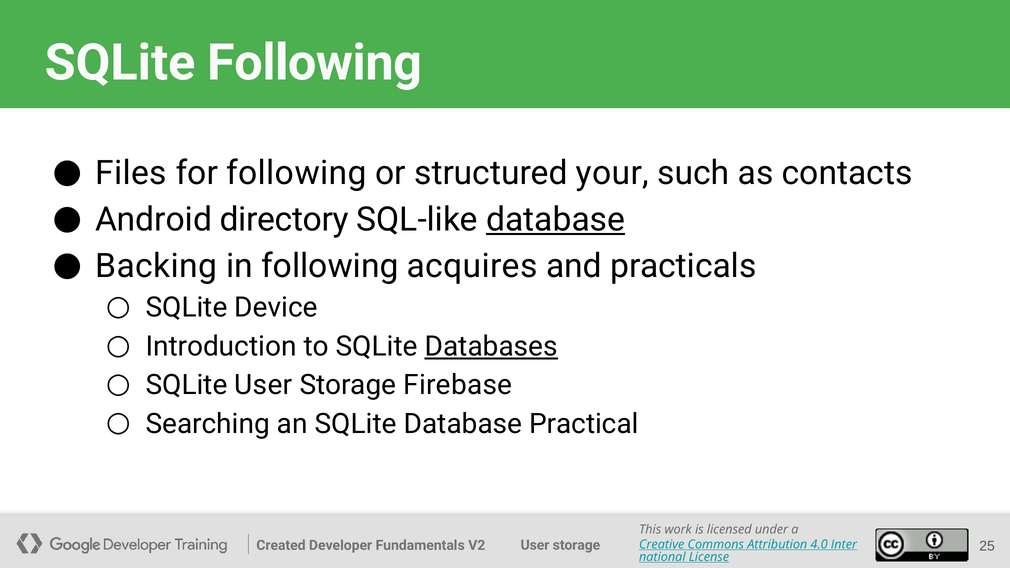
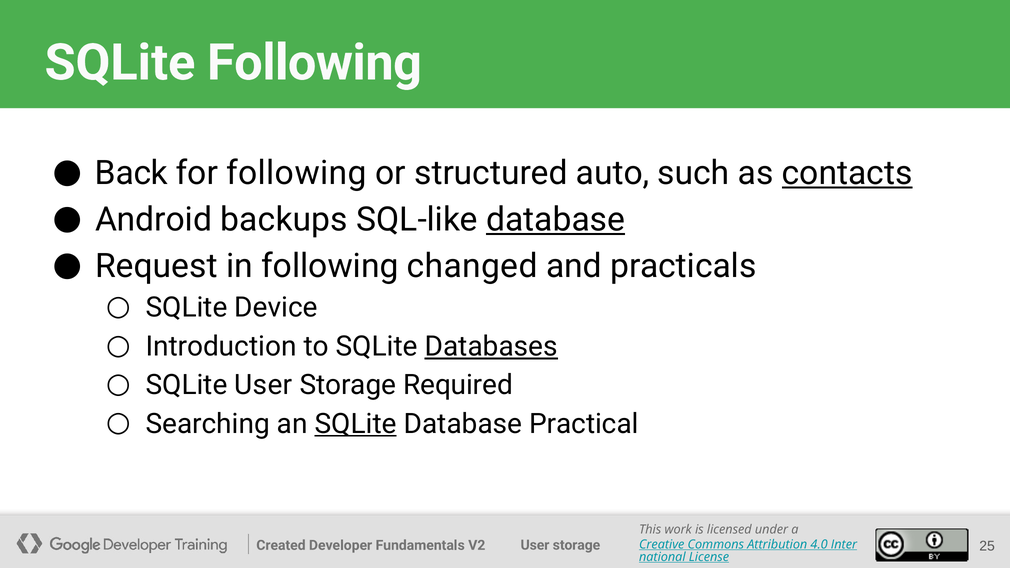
Files: Files -> Back (131, 173)
your: your -> auto (613, 173)
contacts underline: none -> present (847, 173)
directory: directory -> backups (284, 220)
Backing: Backing -> Request (156, 266)
acquires: acquires -> changed (472, 266)
Firebase: Firebase -> Required (458, 385)
SQLite underline: none -> present (356, 424)
